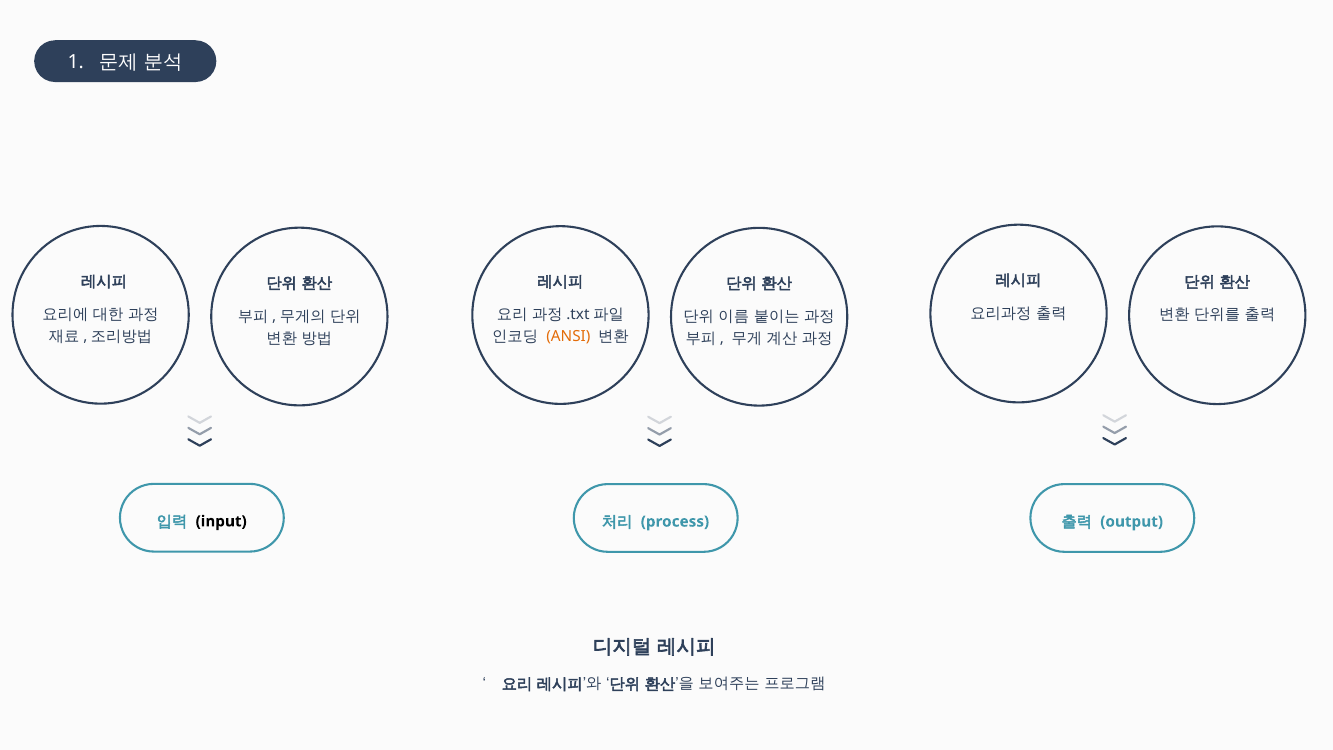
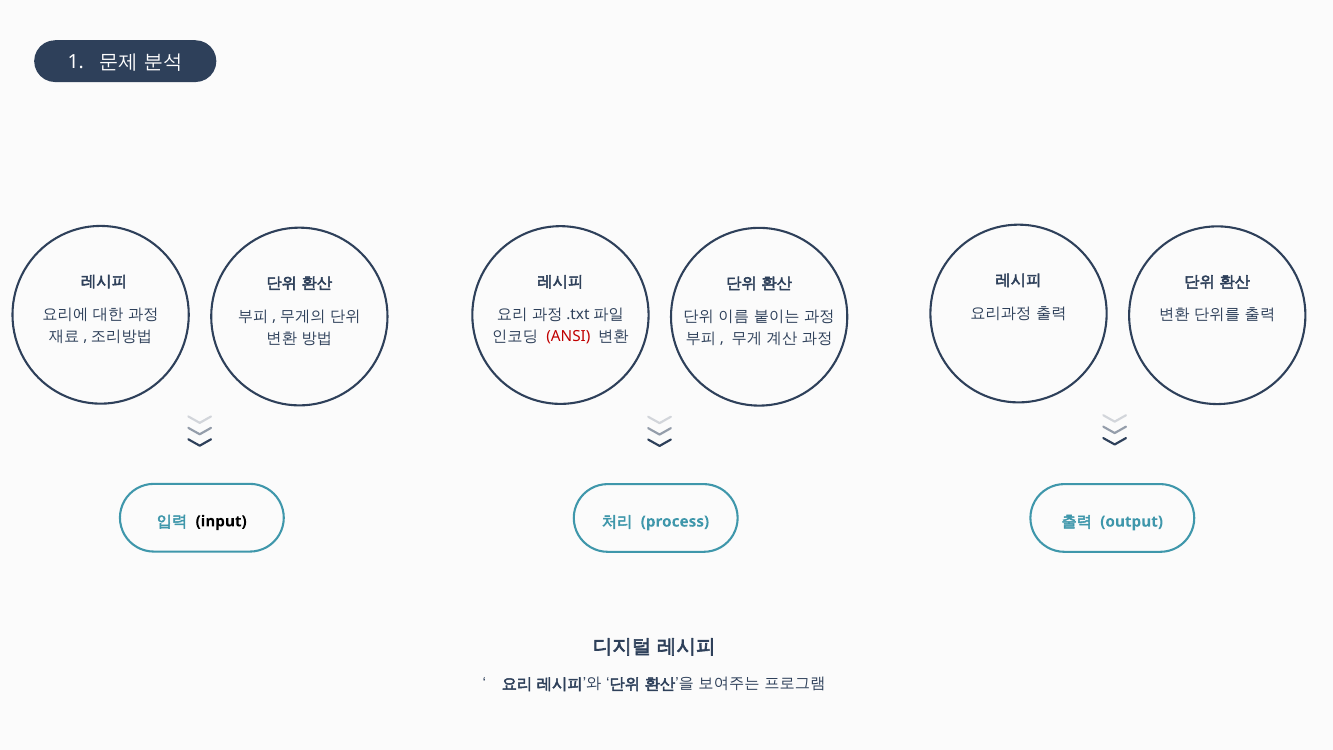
ANSI colour: orange -> red (568, 336)
